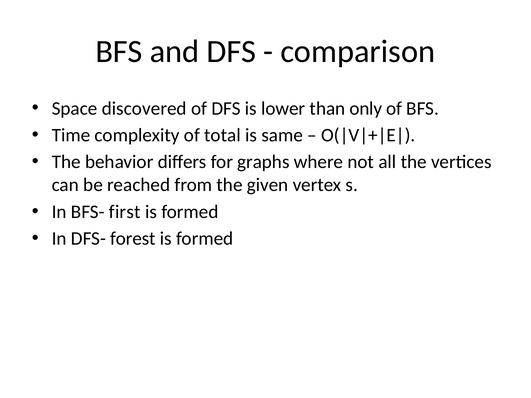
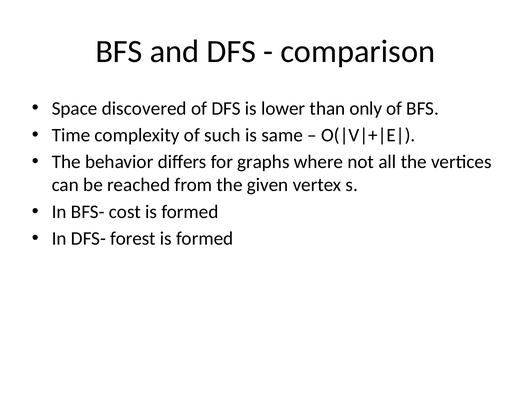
total: total -> such (222, 135)
first: first -> cost (125, 212)
